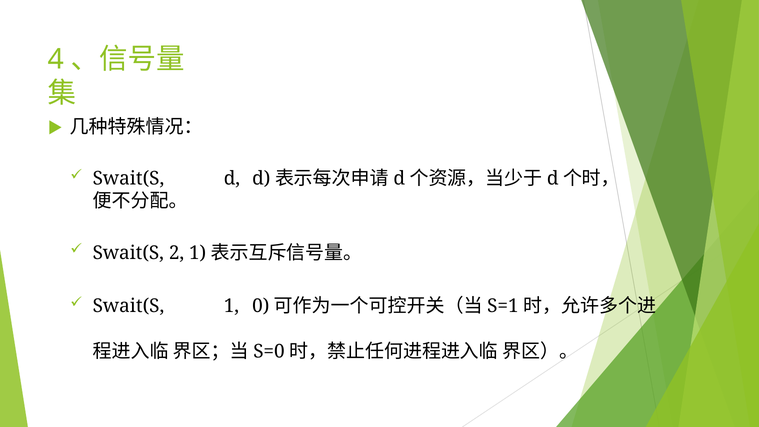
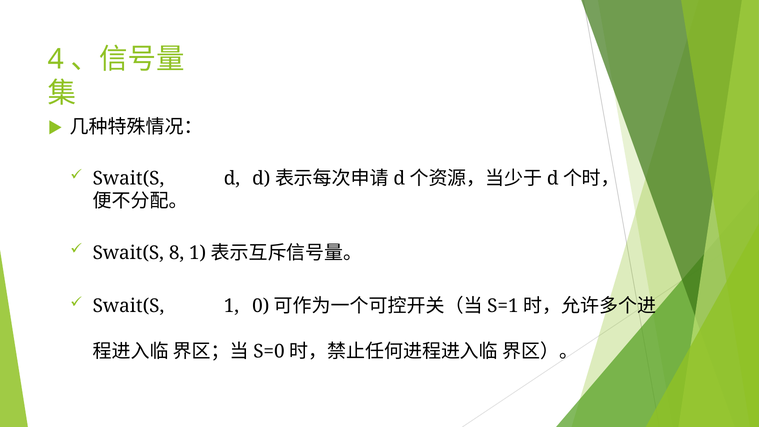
2: 2 -> 8 (177, 253)
